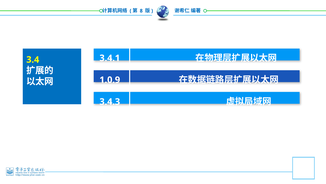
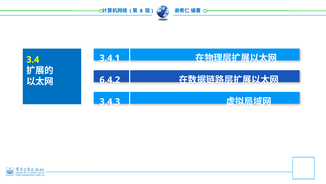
1.0.9: 1.0.9 -> 6.4.2 (110, 80)
